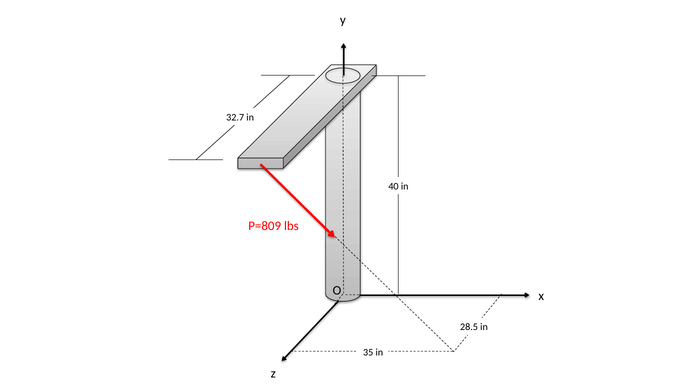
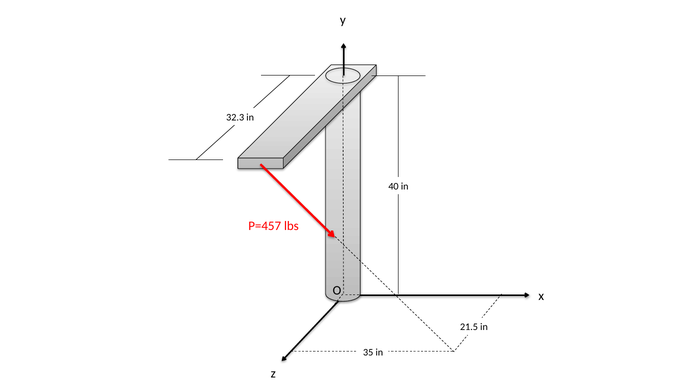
32.7: 32.7 -> 32.3 (235, 117)
P=809: P=809 -> P=457 (265, 226)
28.5: 28.5 -> 21.5 (469, 327)
